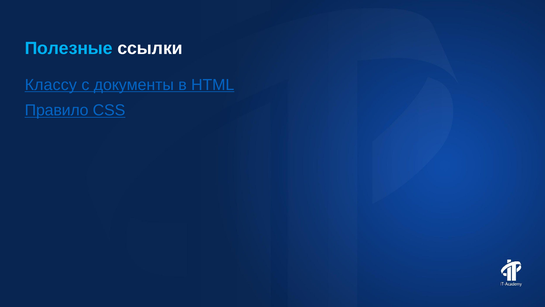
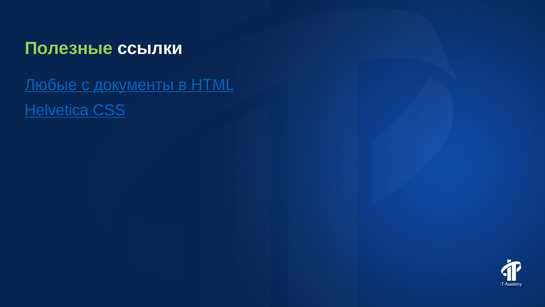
Полезные colour: light blue -> light green (69, 48)
Классу: Классу -> Любые (51, 85)
Правило: Правило -> Helvetica (57, 110)
